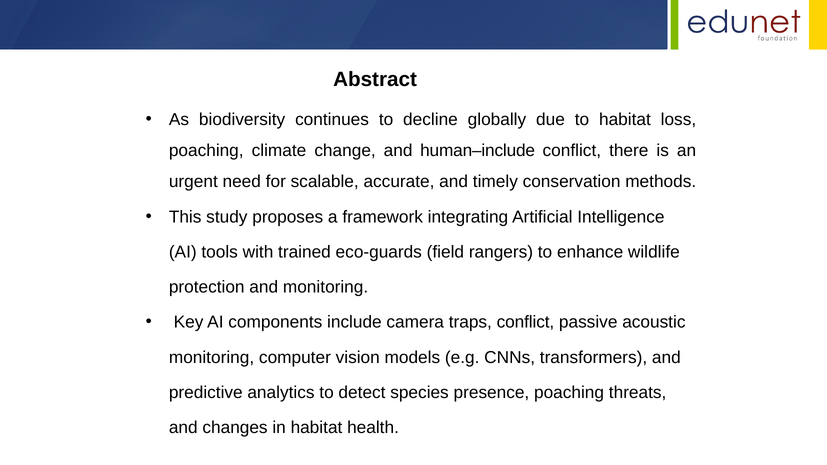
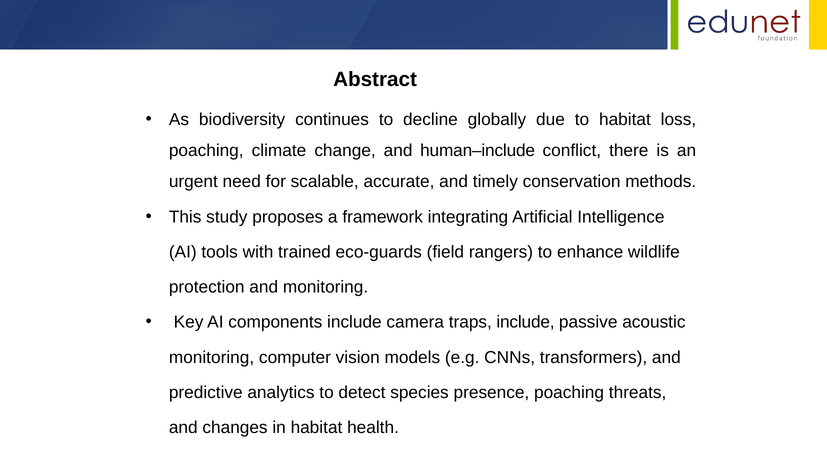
traps conflict: conflict -> include (526, 322)
